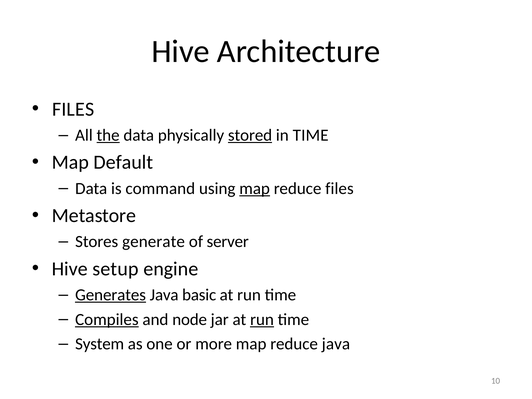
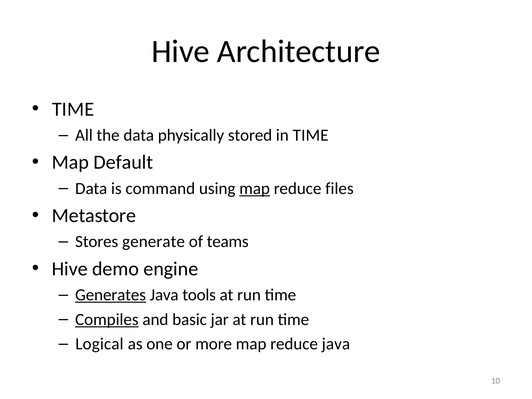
FILES: FILES -> TIME (73, 109)
the underline: present -> none (108, 135)
stored underline: present -> none (250, 135)
server: server -> teams (228, 242)
setup: setup -> demo (116, 269)
basic: basic -> tools (199, 295)
node: node -> basic (190, 319)
run underline: present -> none (262, 319)
System: System -> Logical (99, 344)
